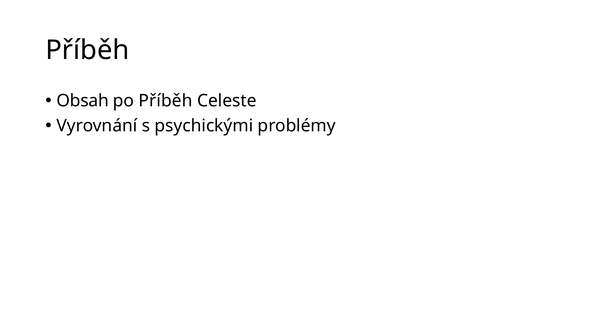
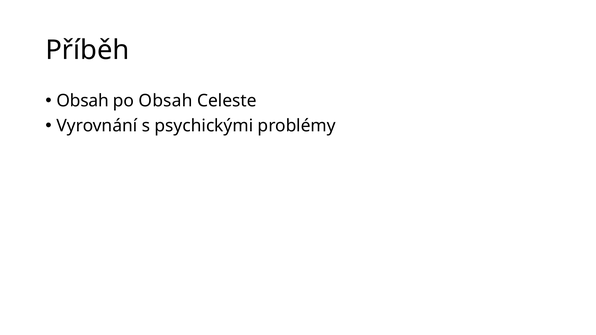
po Příběh: Příběh -> Obsah (166, 101)
